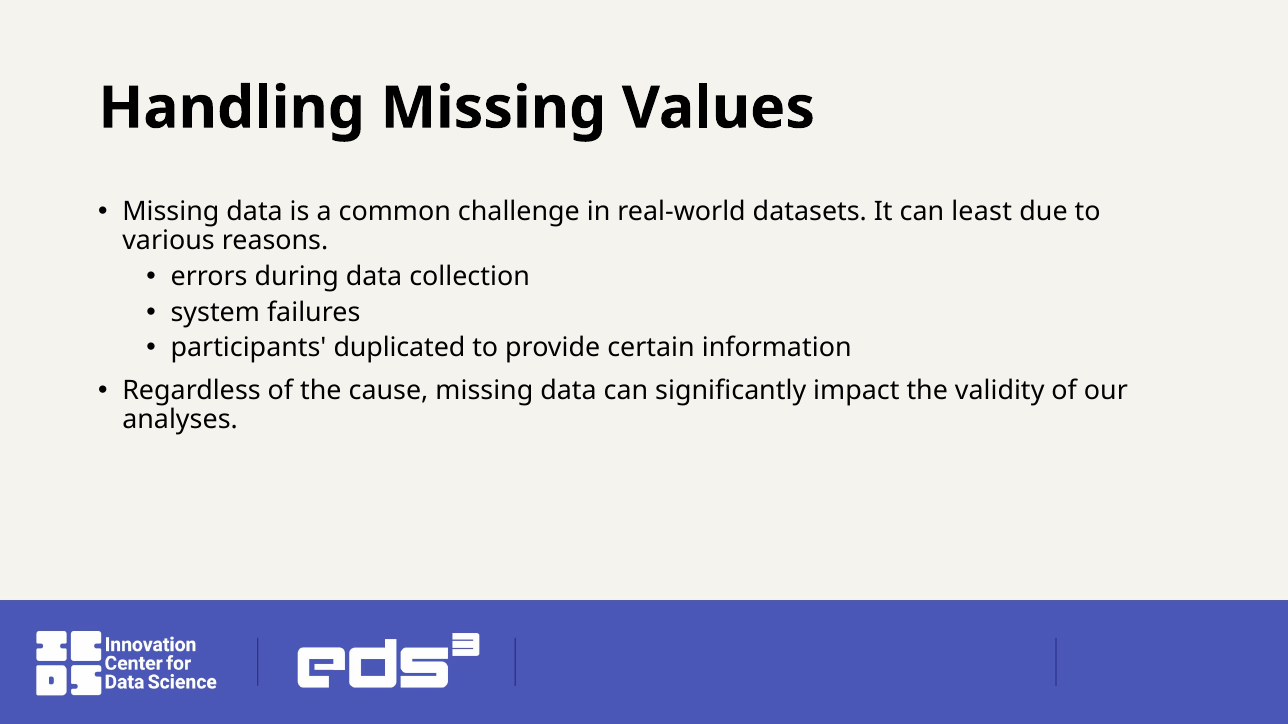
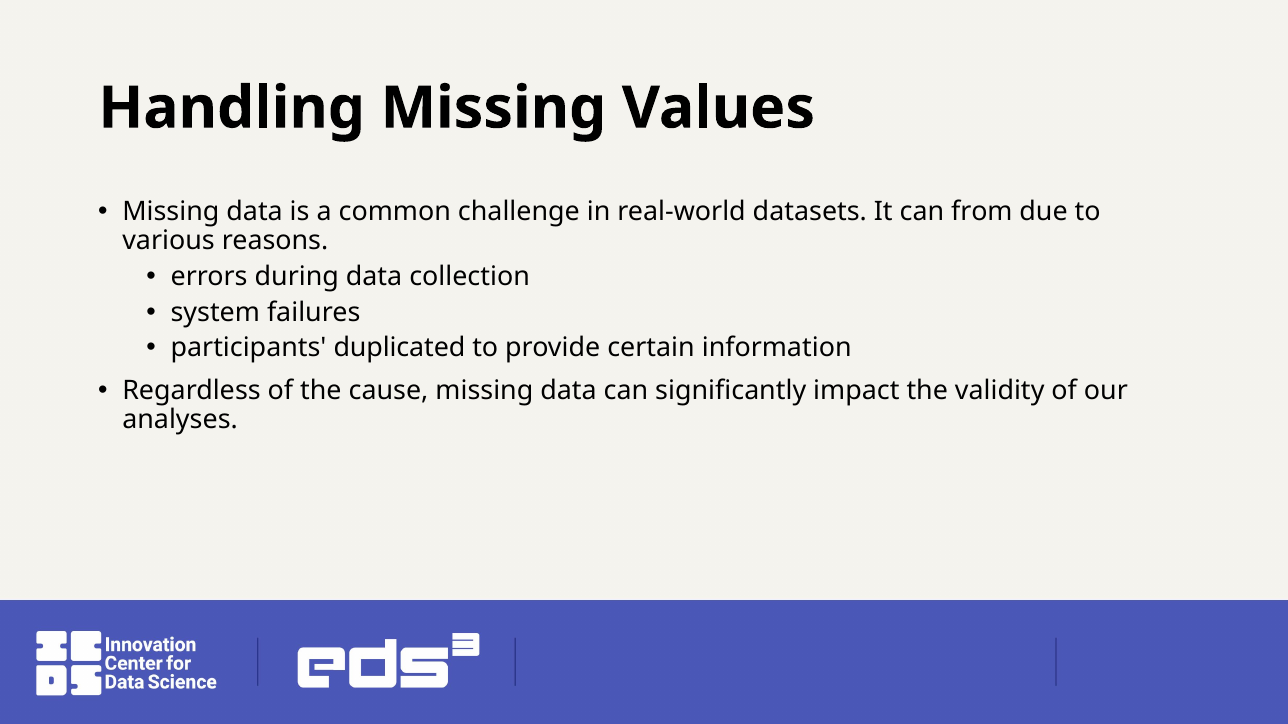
least: least -> from (982, 212)
